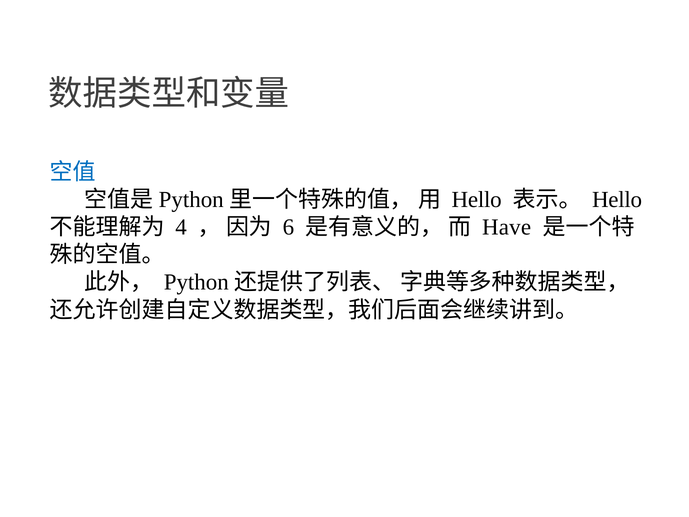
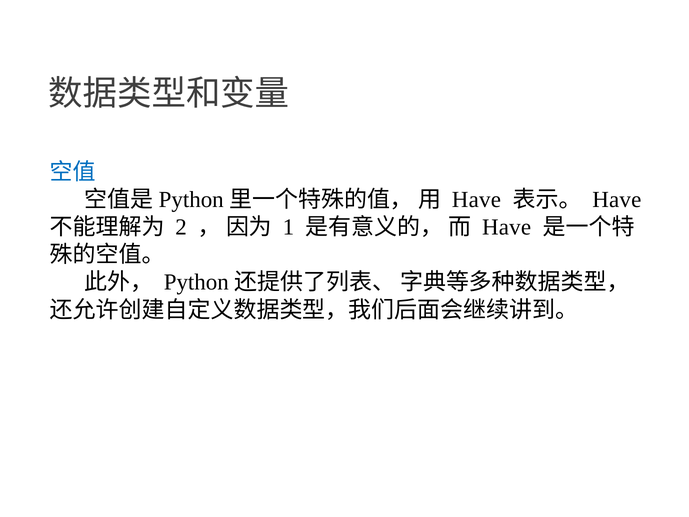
Hello: Hello -> Have (476, 200)
Hello: Hello -> Have (617, 200)
4: 4 -> 2 (181, 227)
6: 6 -> 1 (288, 227)
